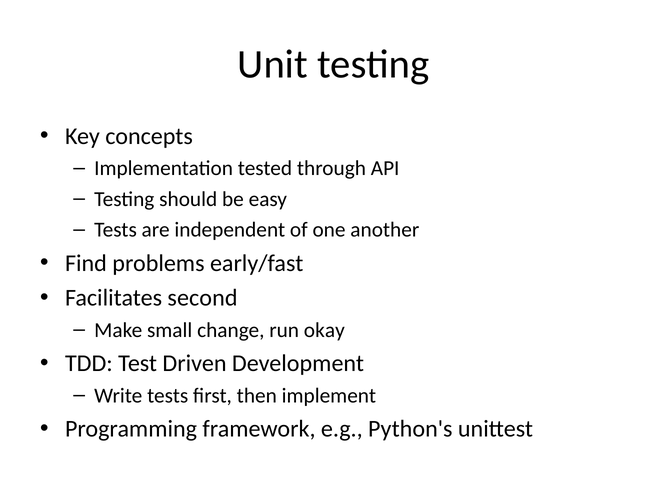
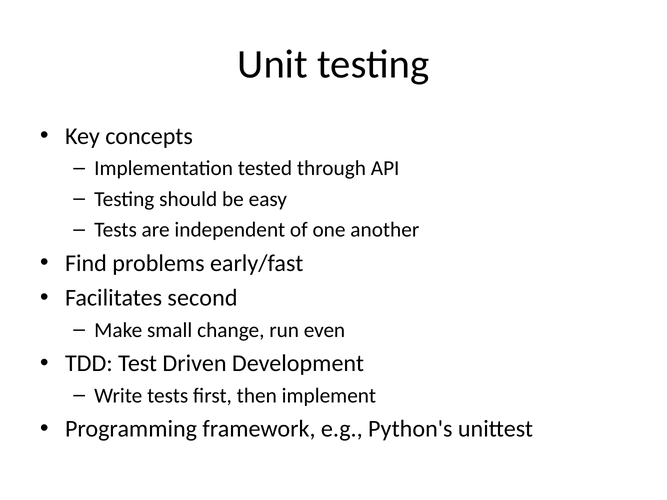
okay: okay -> even (325, 330)
